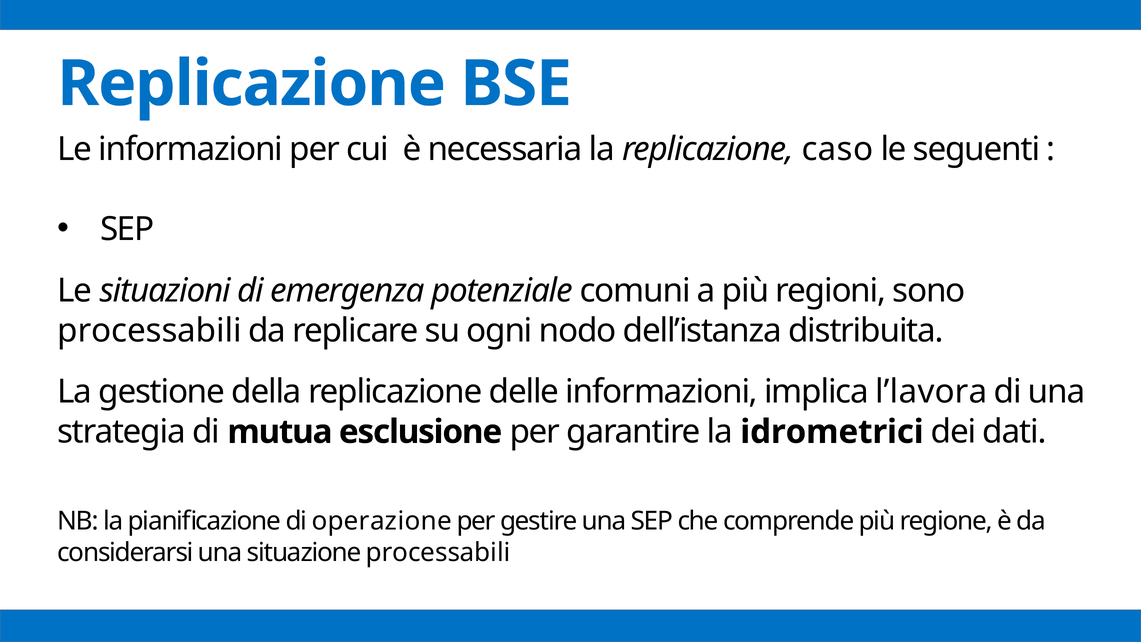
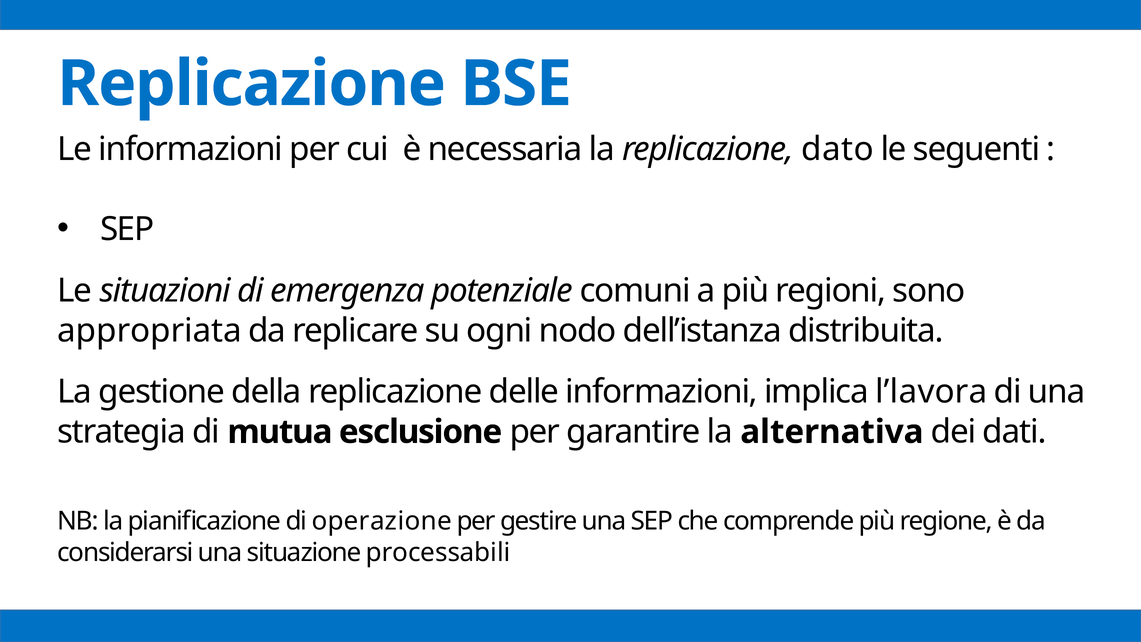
caso: caso -> dato (837, 149)
processabili: processabili -> appropriata (150, 330)
idrometrici: idrometrici -> alternativa (832, 432)
